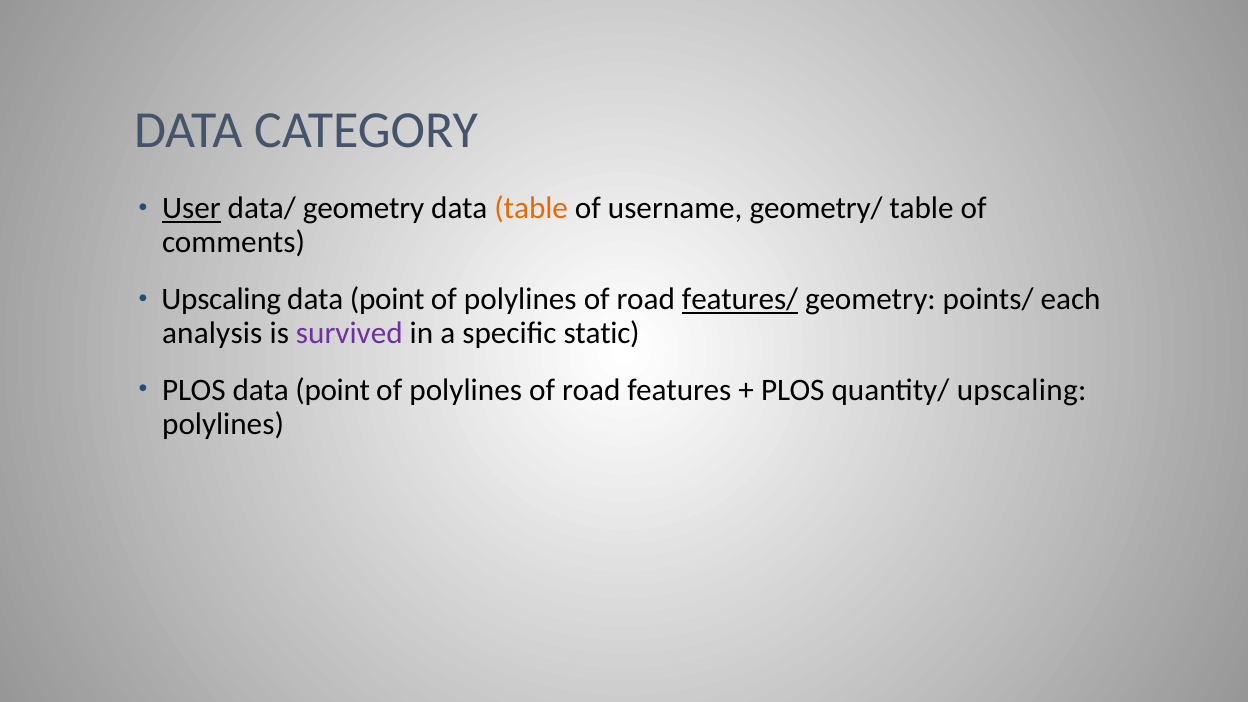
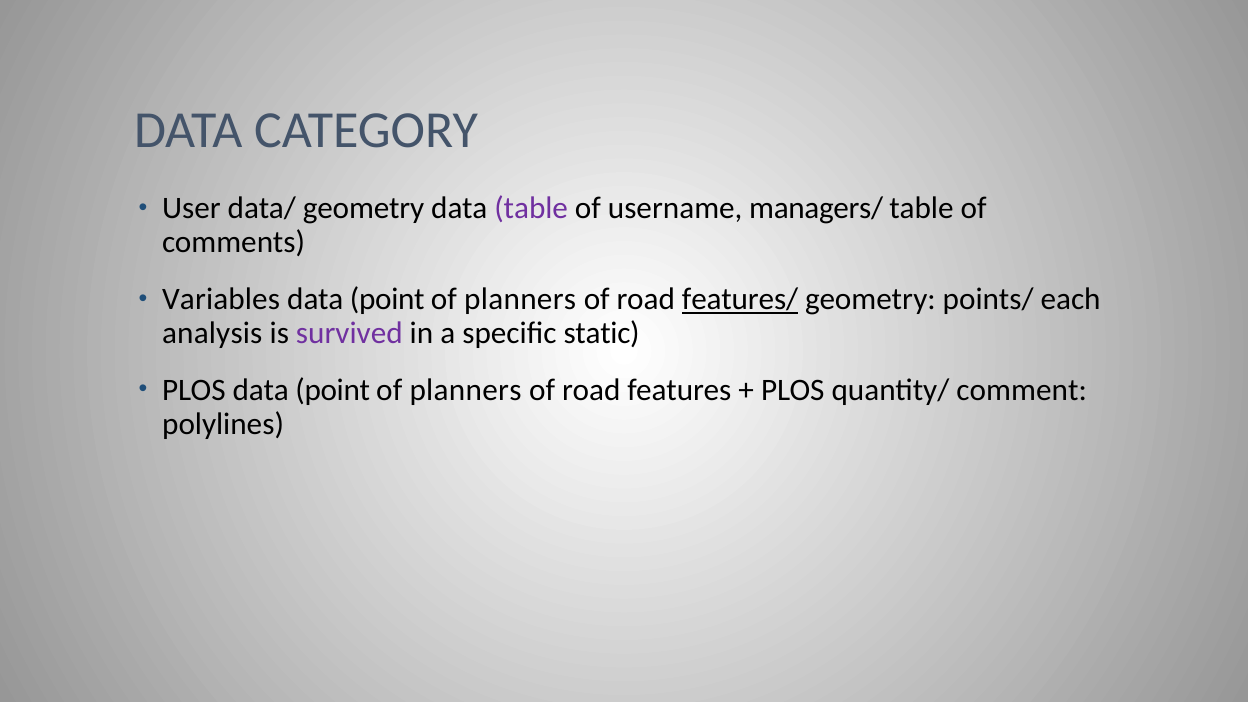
User underline: present -> none (191, 209)
table colour: orange -> purple (531, 209)
geometry/: geometry/ -> managers/ (816, 209)
Upscaling: Upscaling -> Variables (221, 299)
polylines: polylines -> planners (520, 299)
polylines: polylines -> planners (466, 390)
quantity/ upscaling: upscaling -> comment (1022, 390)
